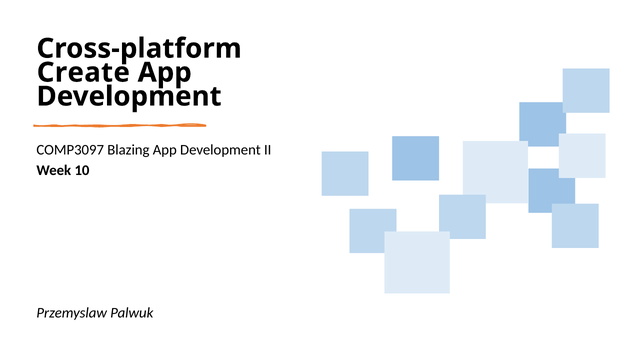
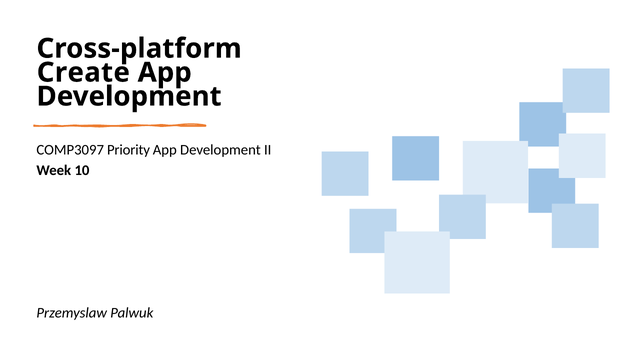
Blazing: Blazing -> Priority (128, 150)
